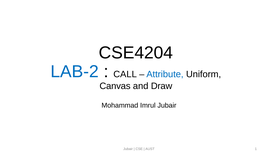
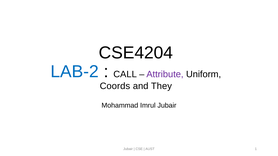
Attribute colour: blue -> purple (165, 74)
Canvas: Canvas -> Coords (115, 86)
Draw: Draw -> They (161, 86)
